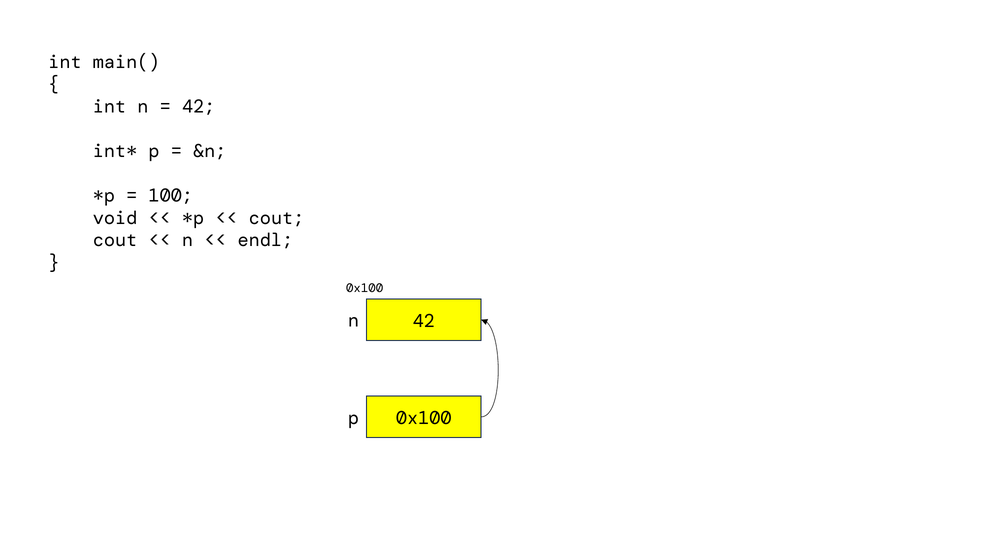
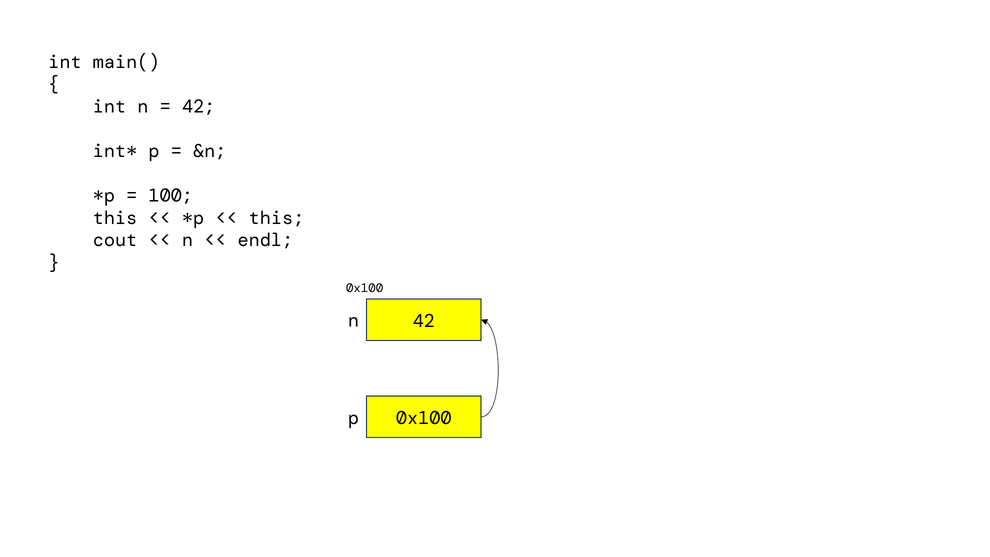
void: void -> this (115, 218)
cout: cout -> this (277, 218)
